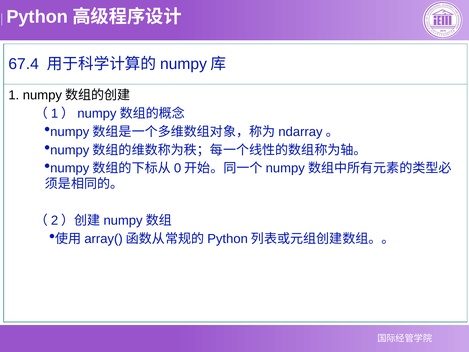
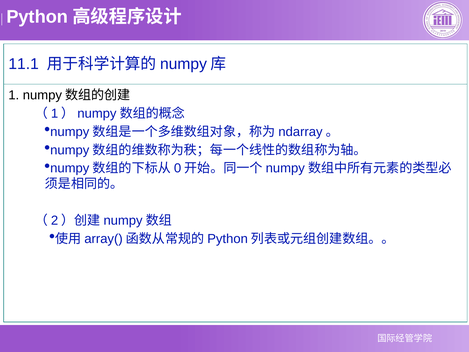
67.4: 67.4 -> 11.1 (24, 64)
